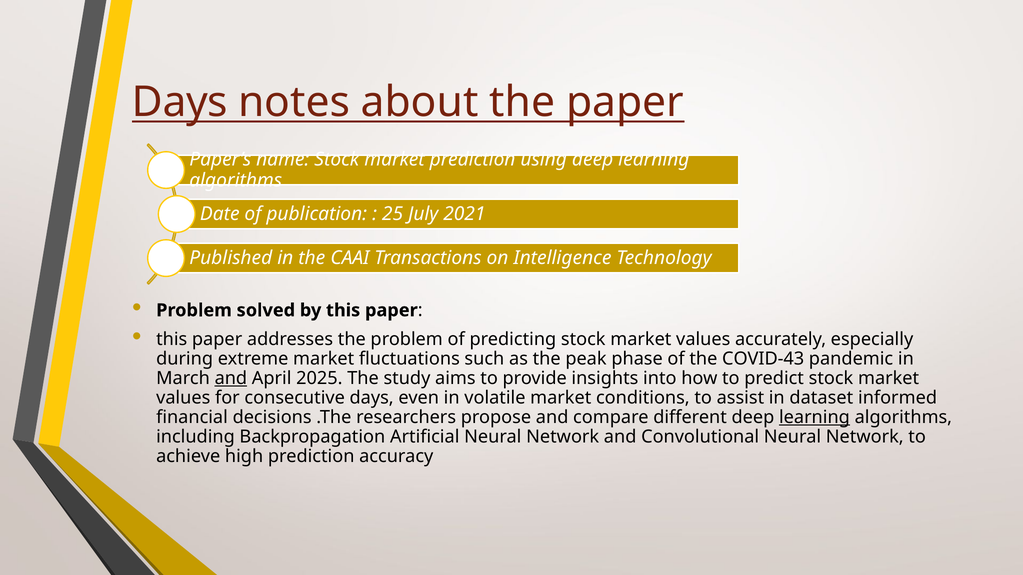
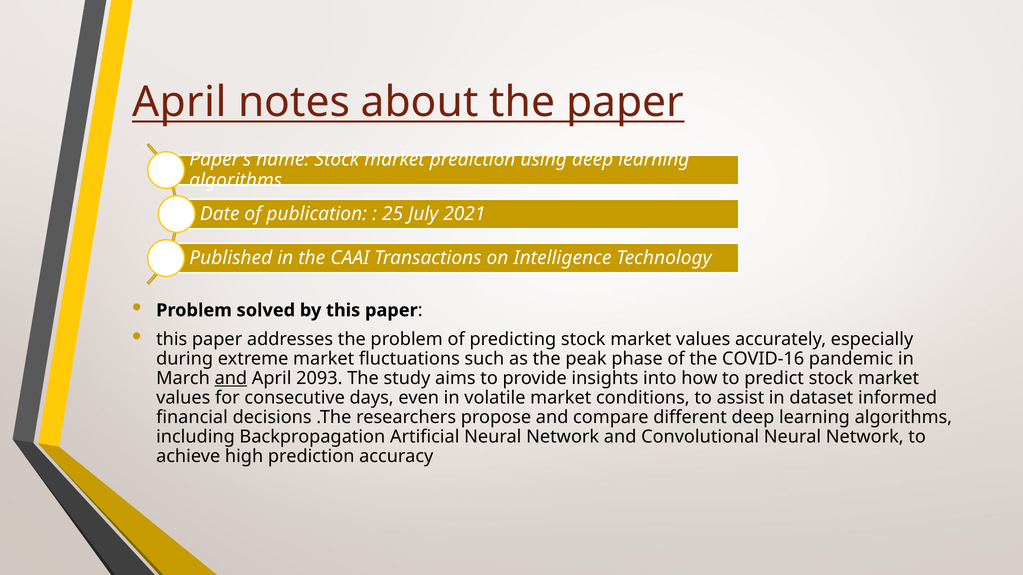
Days: Days -> April (179, 102)
COVID-43: COVID-43 -> COVID-16 (763, 359)
2025: 2025 -> 2093 (319, 378)
learning underline: present -> none (814, 418)
